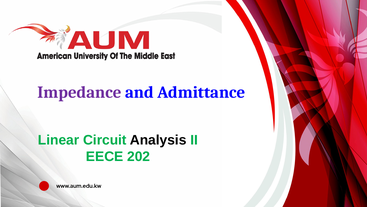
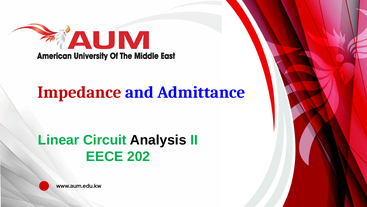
Impedance colour: purple -> red (79, 92)
